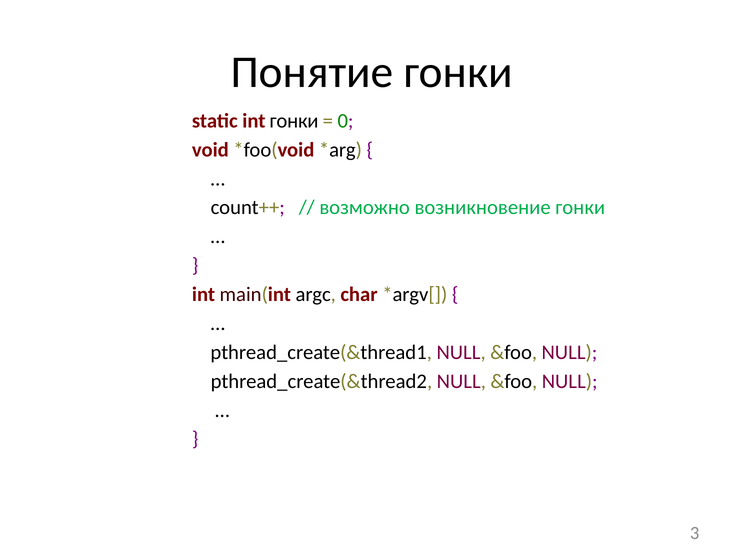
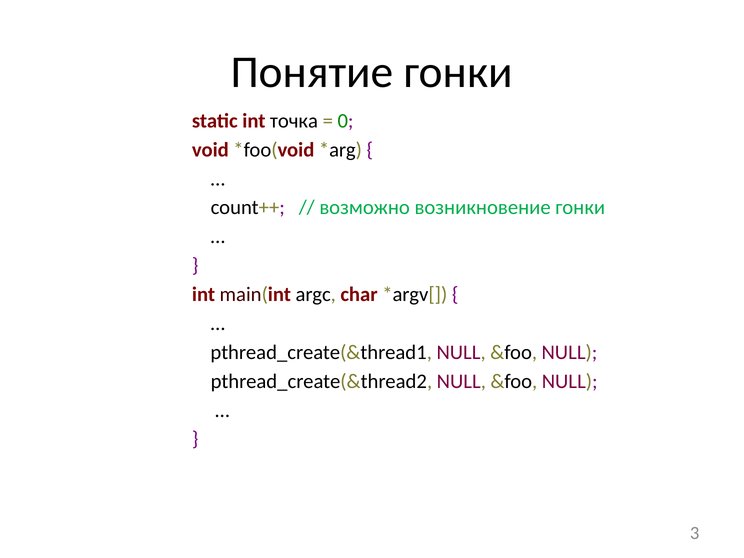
int гонки: гонки -> точка (294, 121)
